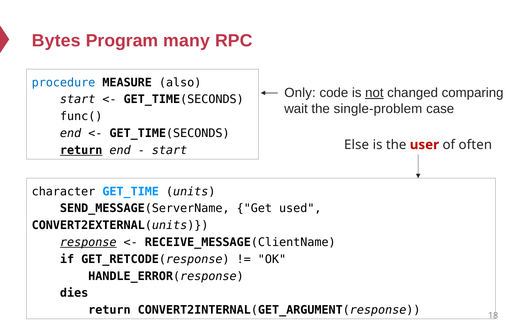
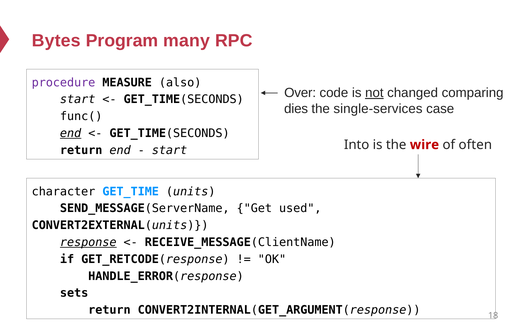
procedure colour: blue -> purple (64, 83)
Only: Only -> Over (300, 93)
wait: wait -> dies (296, 109)
single-problem: single-problem -> single-services (378, 109)
end underline: none -> present (71, 133)
Else: Else -> Into (357, 145)
user: user -> wire (424, 145)
return underline: present -> none (81, 150)
dies: dies -> sets (74, 293)
